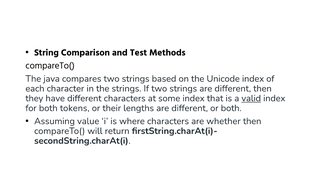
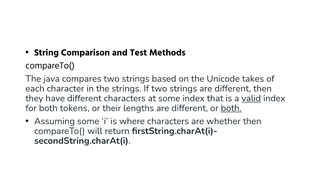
Unicode index: index -> takes (253, 79)
both underline: none -> present (231, 108)
Assuming value: value -> some (88, 121)
